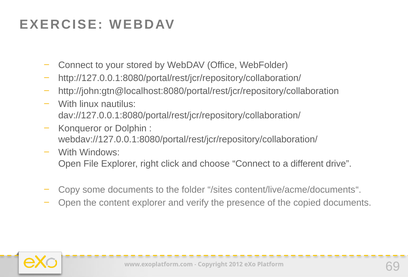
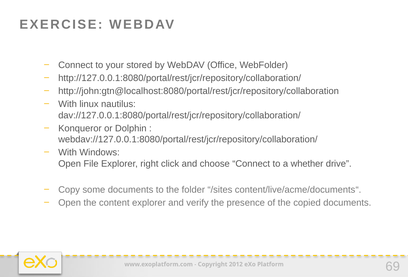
different: different -> whether (307, 163)
